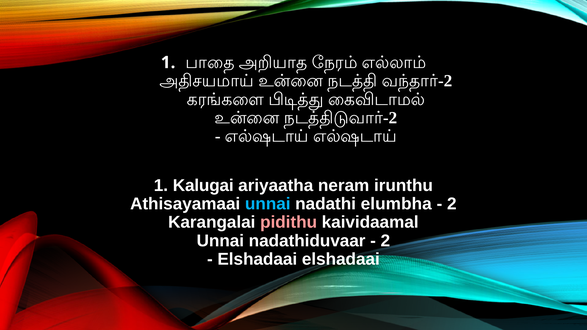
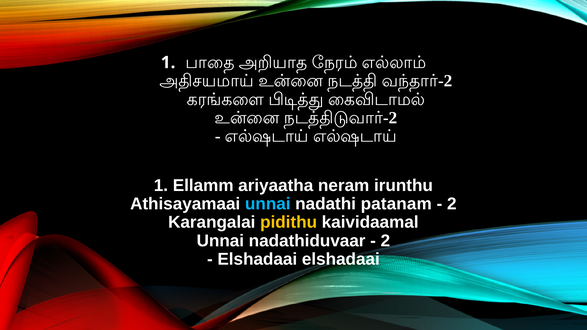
Kalugai: Kalugai -> Ellamm (203, 185)
elumbha: elumbha -> patanam (396, 204)
pidithu colour: pink -> yellow (289, 222)
